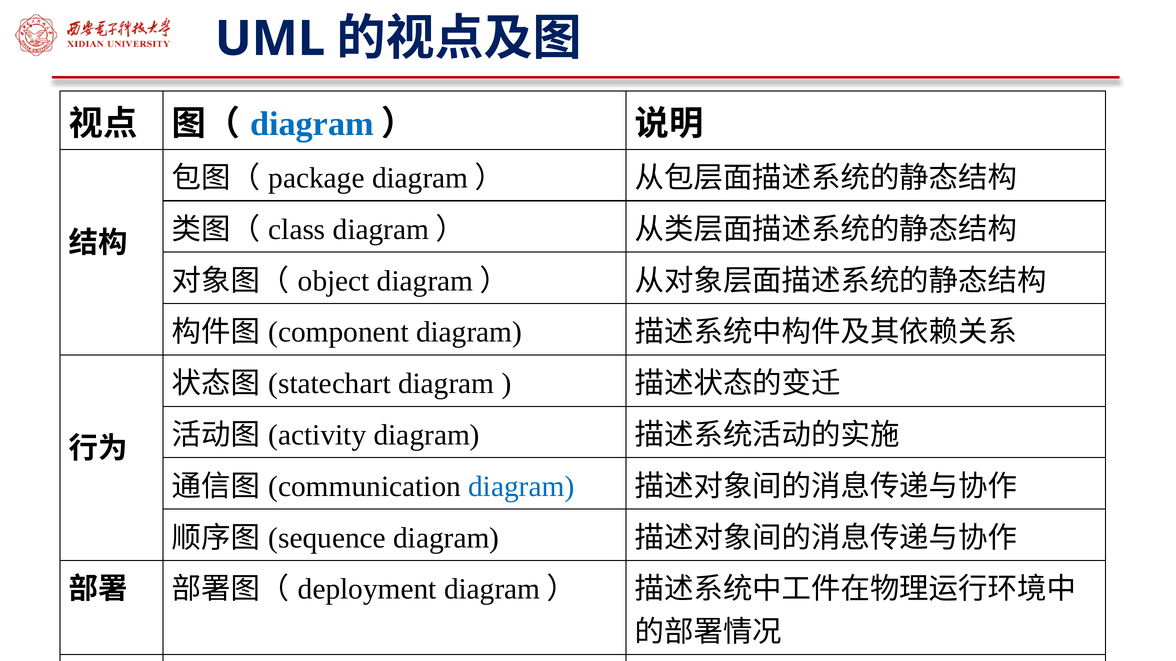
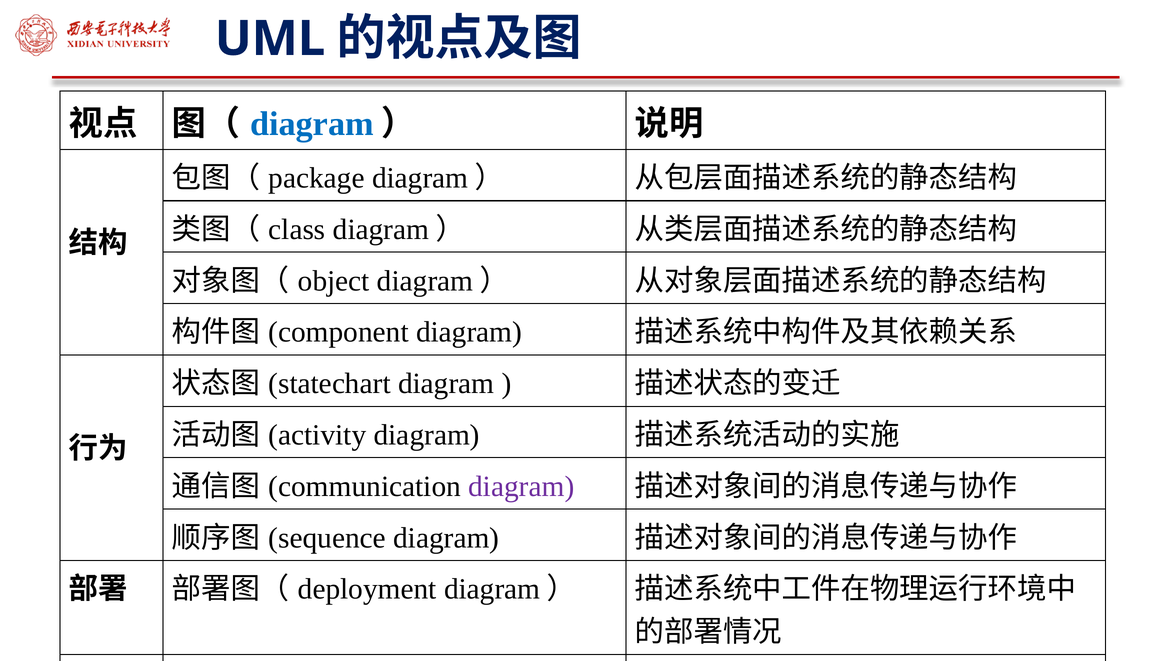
diagram colour: blue -> purple (521, 487)
